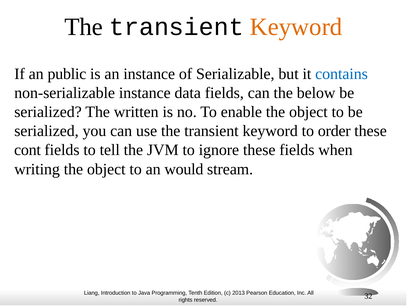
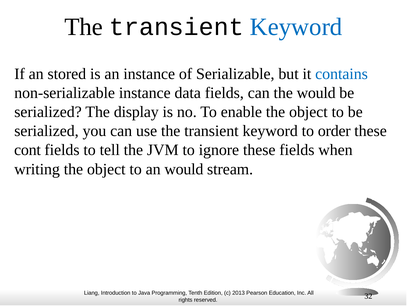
Keyword colour: orange -> blue (296, 27)
public: public -> stored (67, 74)
the below: below -> would (316, 93)
written: written -> display (136, 112)
